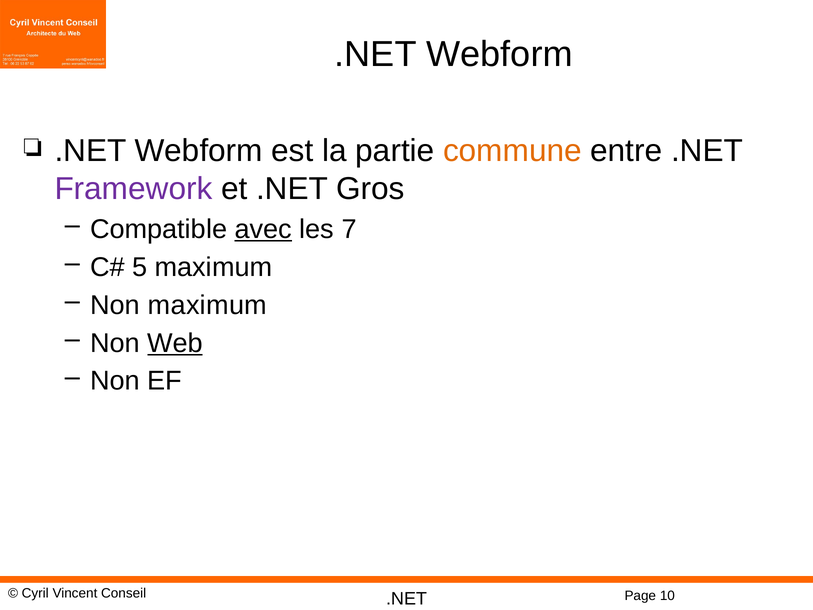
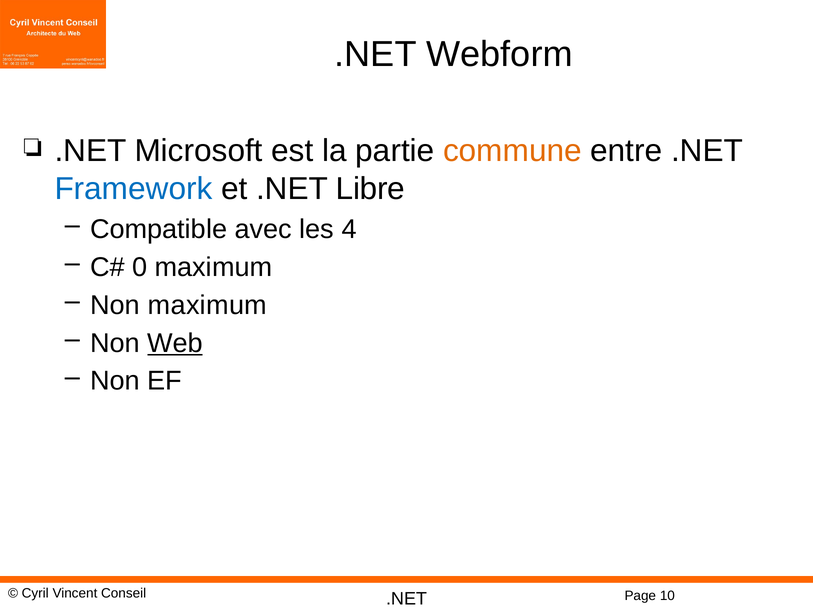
Webform: Webform -> Microsoft (199, 151)
Framework colour: purple -> blue (134, 189)
Gros: Gros -> Libre (371, 189)
avec underline: present -> none (263, 229)
7: 7 -> 4 (349, 229)
5: 5 -> 0 (140, 267)
